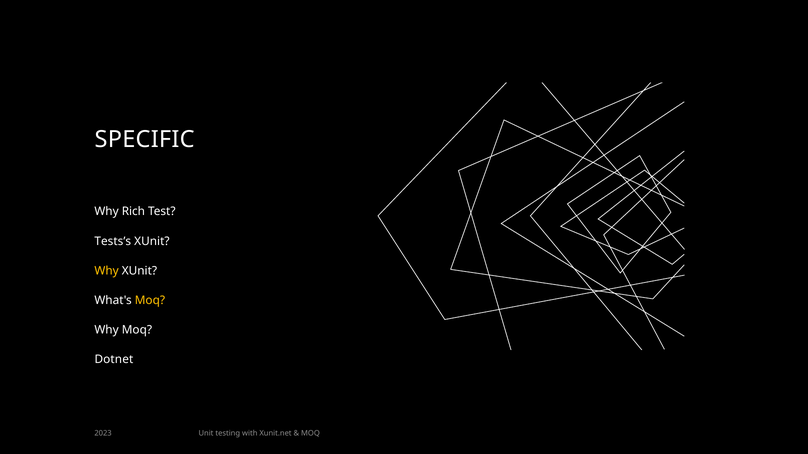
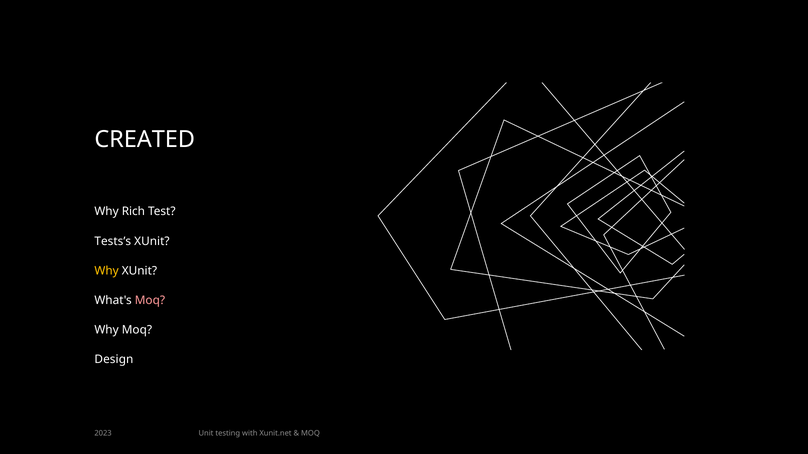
SPECIFIC: SPECIFIC -> CREATED (145, 140)
Moq colour: yellow -> pink (150, 301)
Dotnet: Dotnet -> Design (114, 360)
